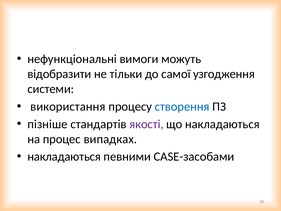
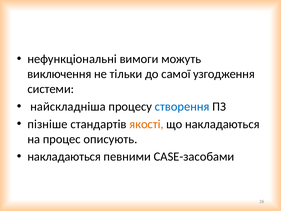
відобразити: відобразити -> виключення (59, 74)
використання: використання -> найскладніша (68, 106)
якості colour: purple -> orange (146, 124)
випадках: випадках -> описують (110, 139)
